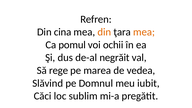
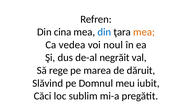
din colour: orange -> blue (104, 32)
pomul: pomul -> vedea (72, 45)
ochii: ochii -> noul (113, 45)
vedea: vedea -> dăruit (141, 70)
